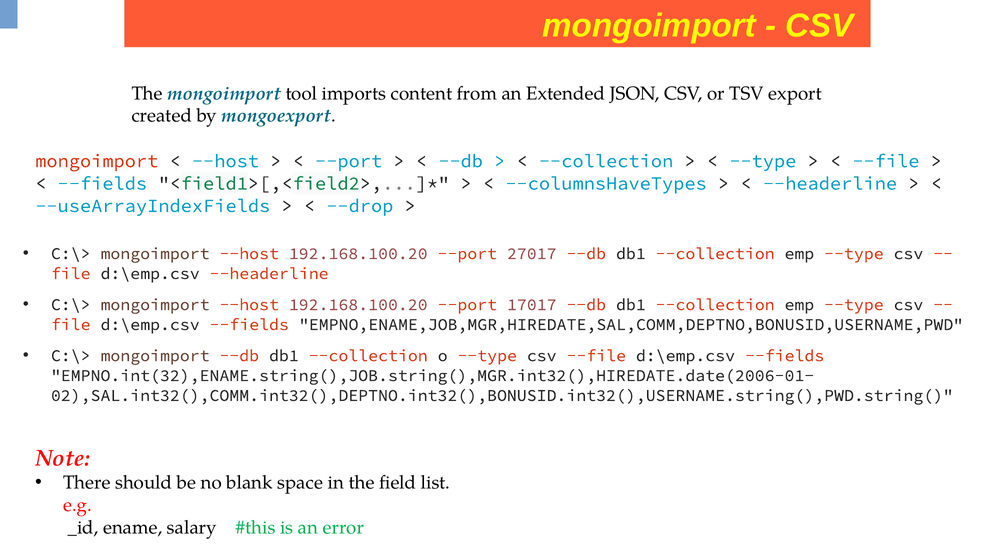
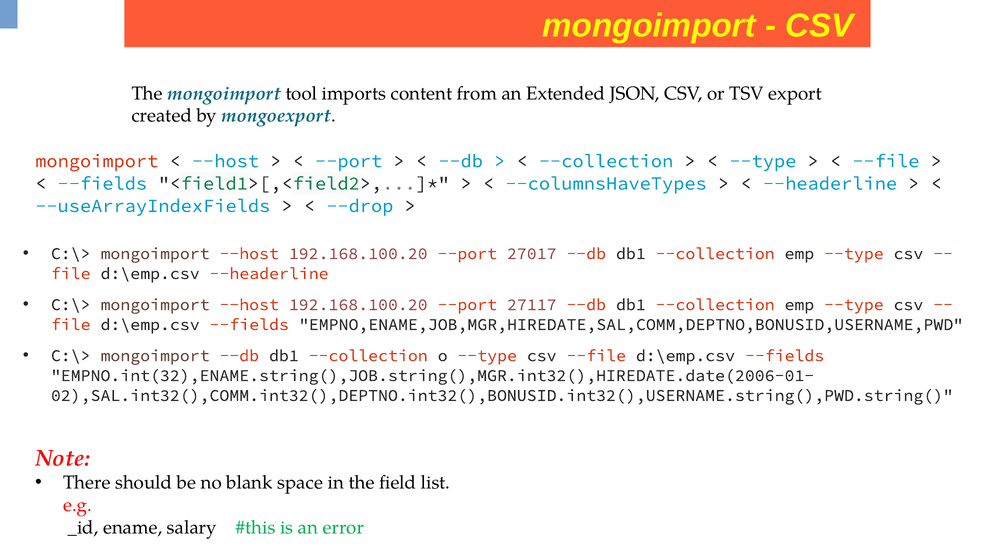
17017: 17017 -> 27117 (532, 304)
